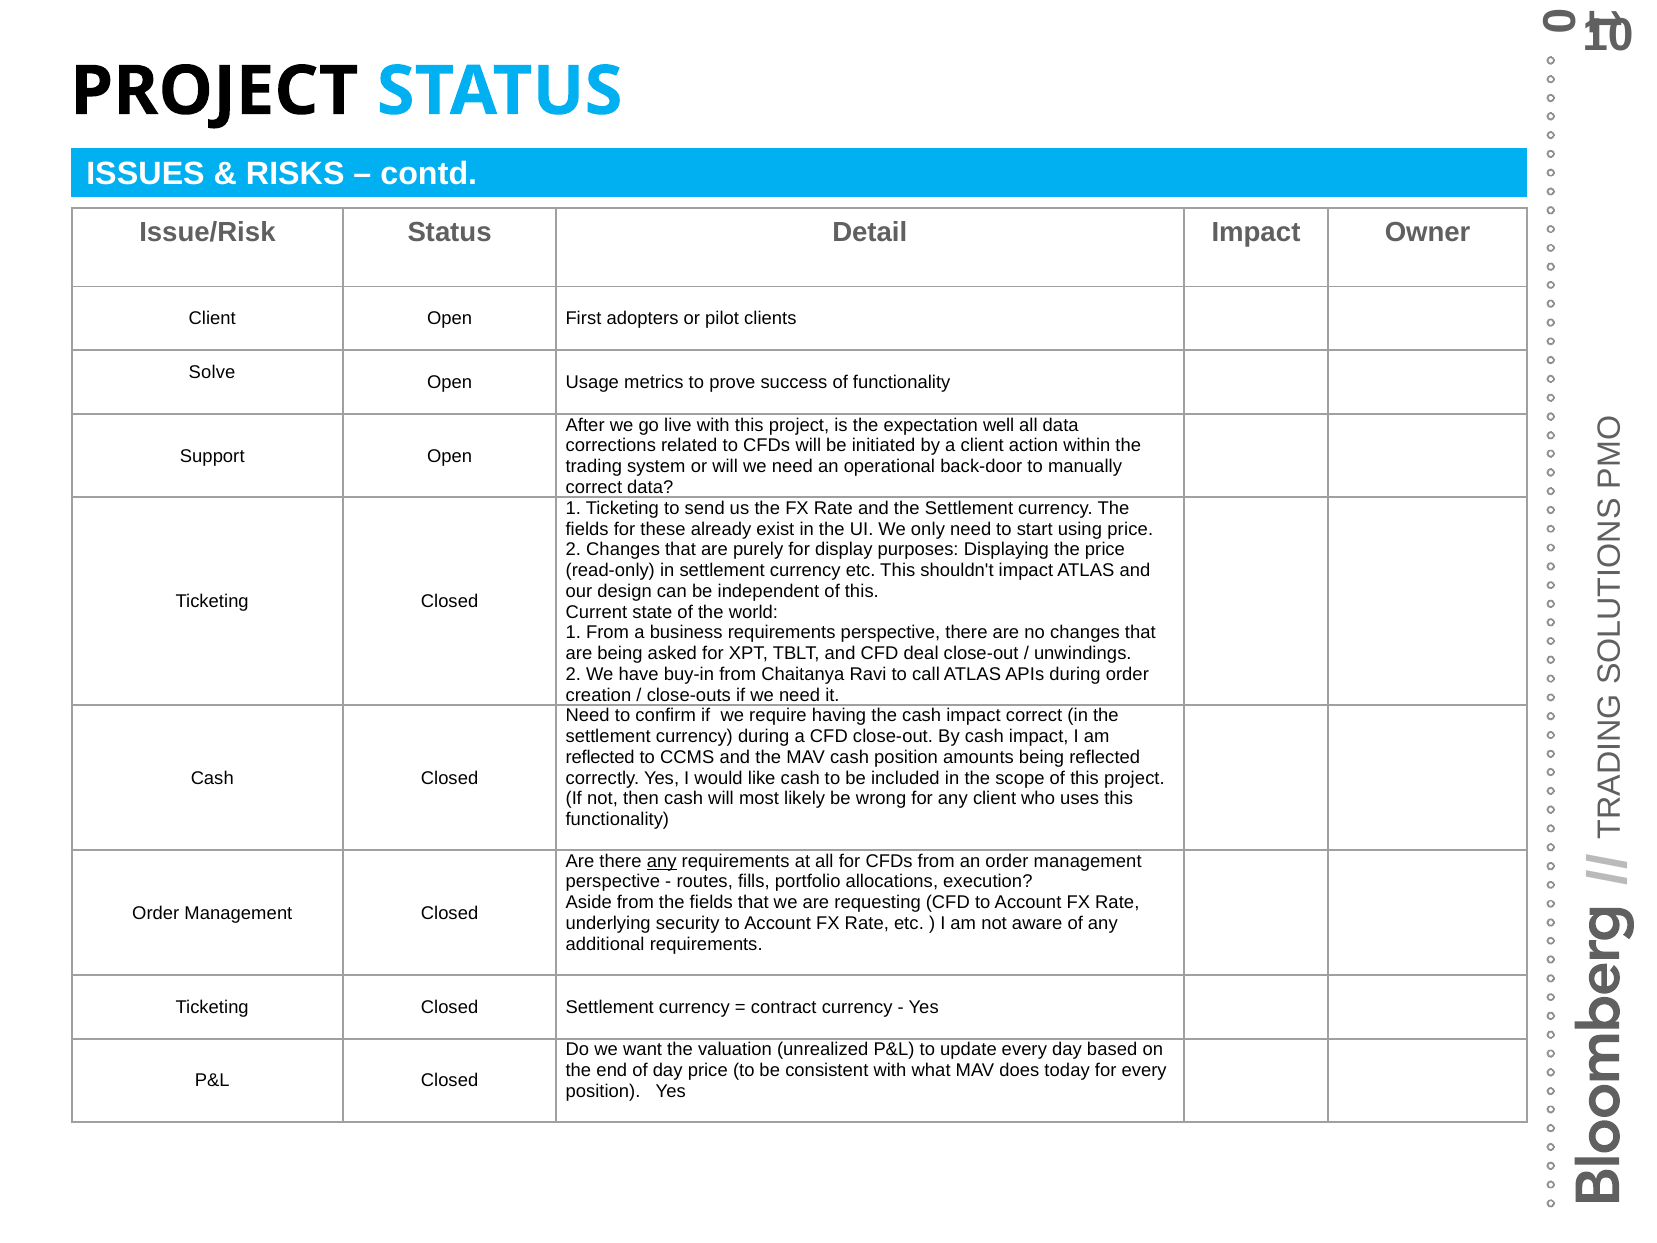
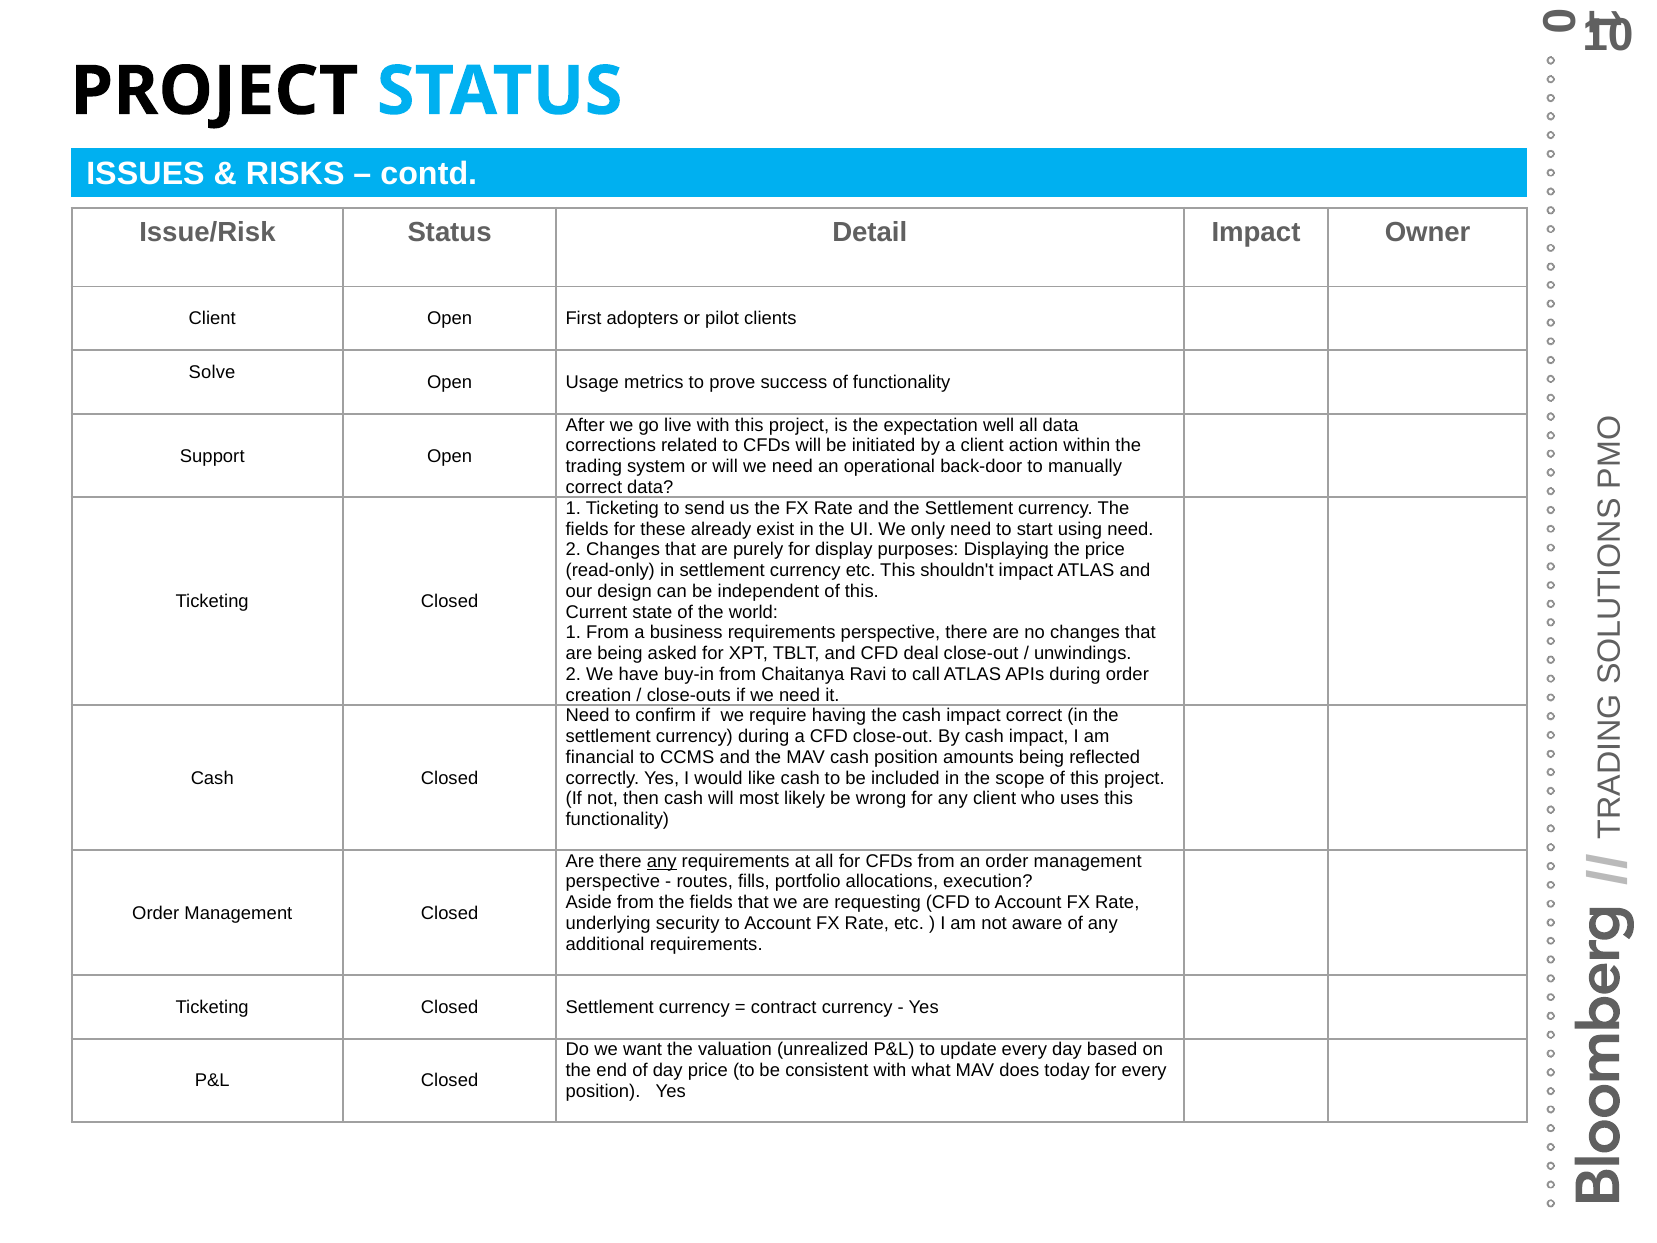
using price: price -> need (1130, 529)
reflected: reflected -> financial (600, 757)
